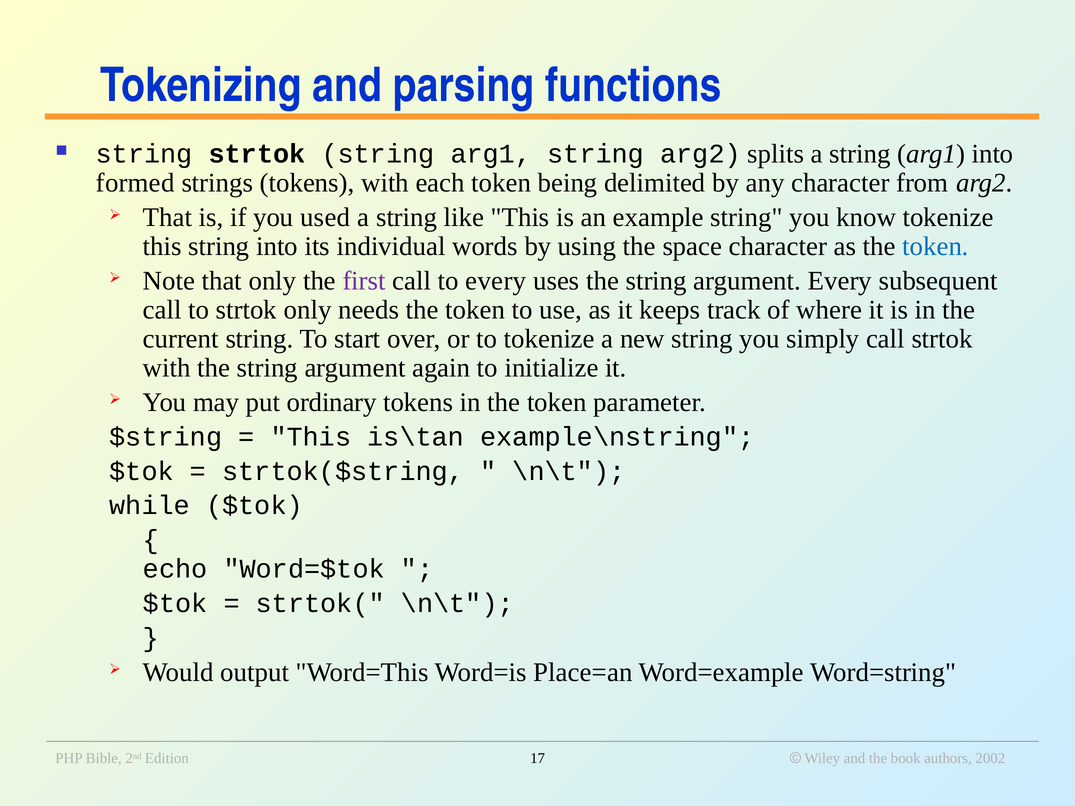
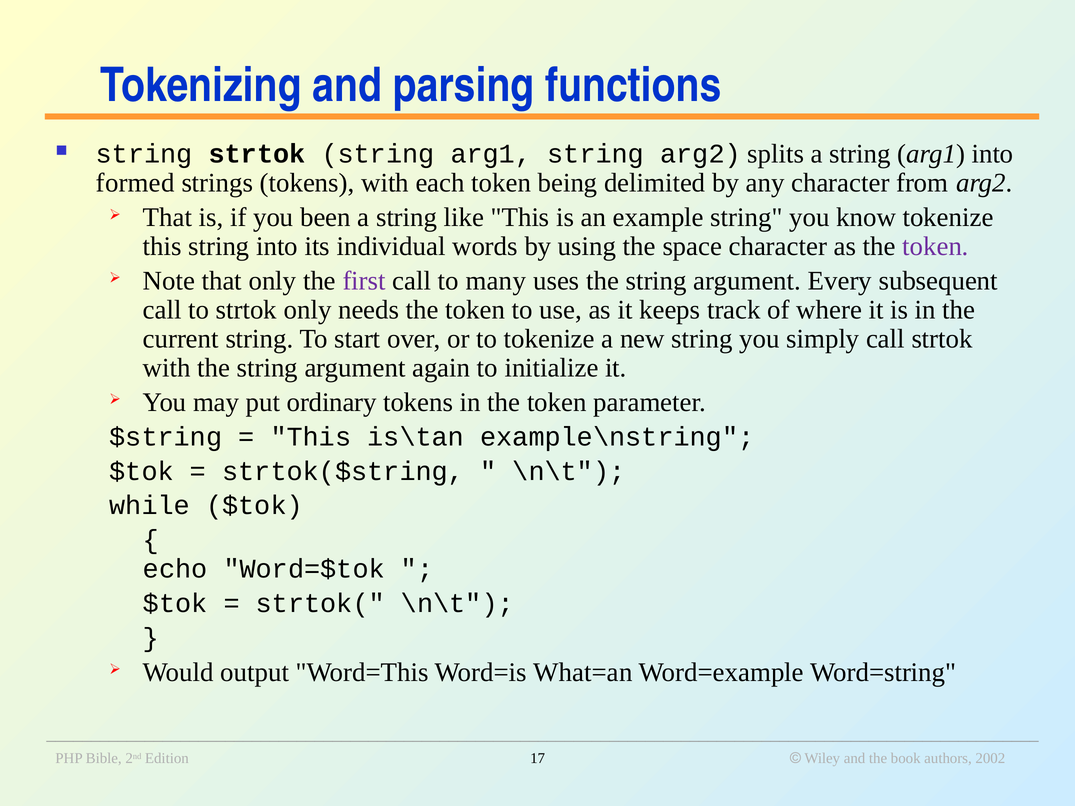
used: used -> been (325, 218)
token colour: blue -> purple (935, 247)
to every: every -> many (496, 281)
Place=an: Place=an -> What=an (583, 672)
